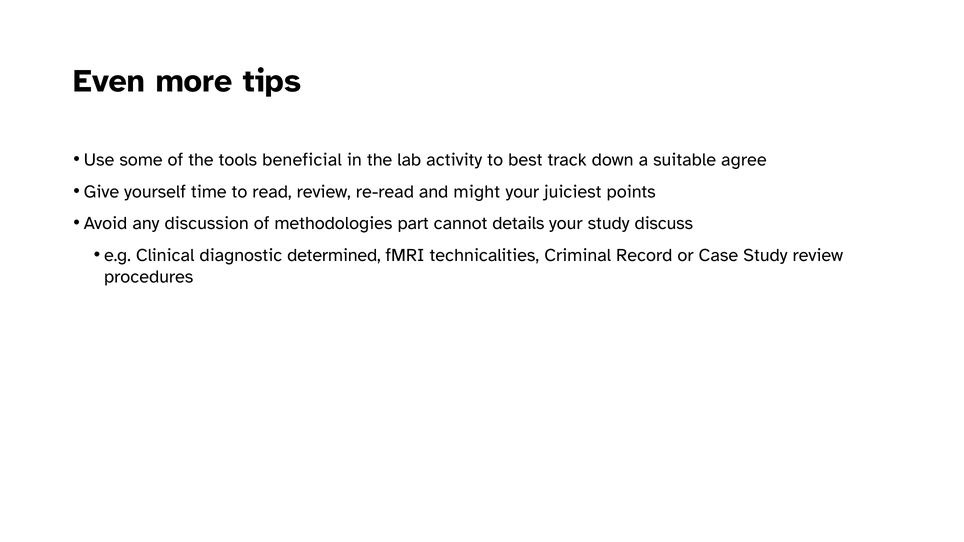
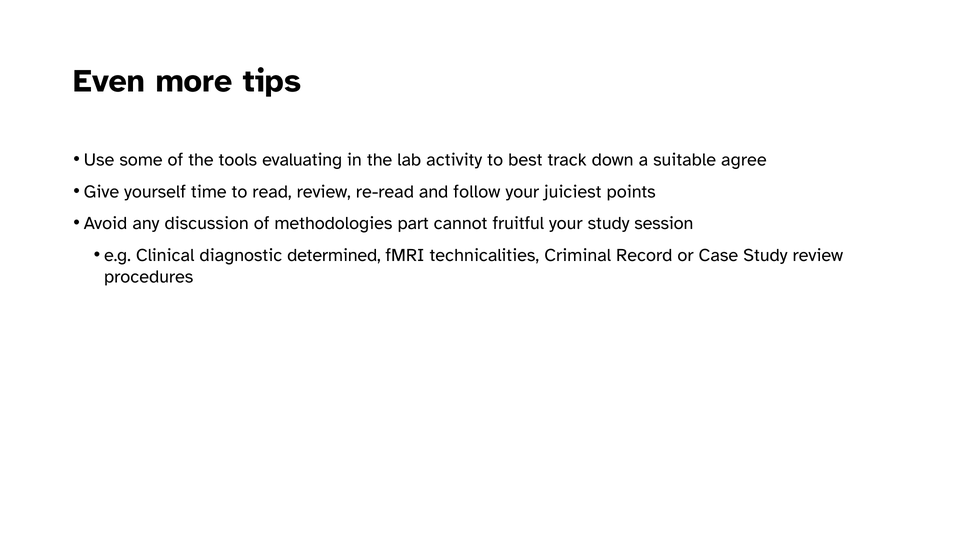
beneficial: beneficial -> evaluating (302, 160)
might: might -> follow (477, 192)
details: details -> fruitful (518, 224)
discuss: discuss -> session (664, 224)
